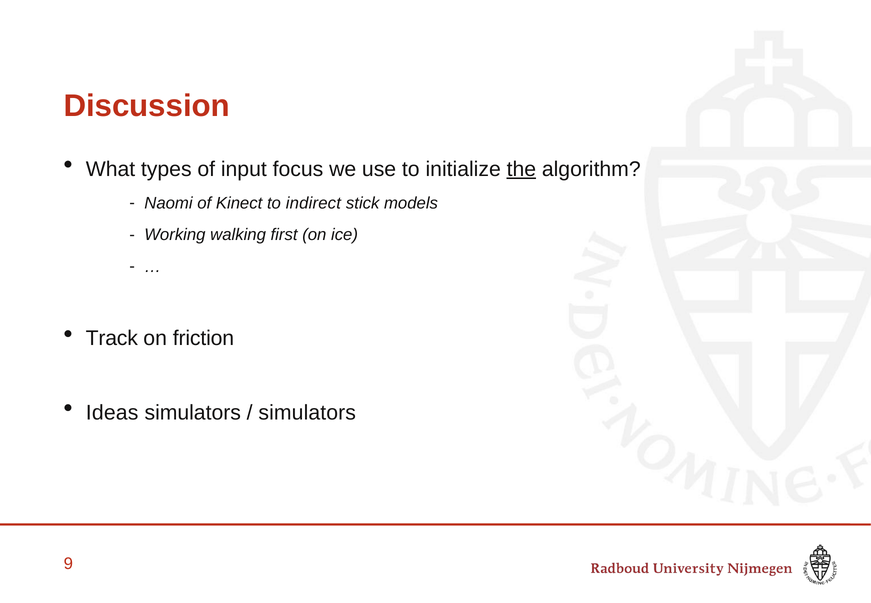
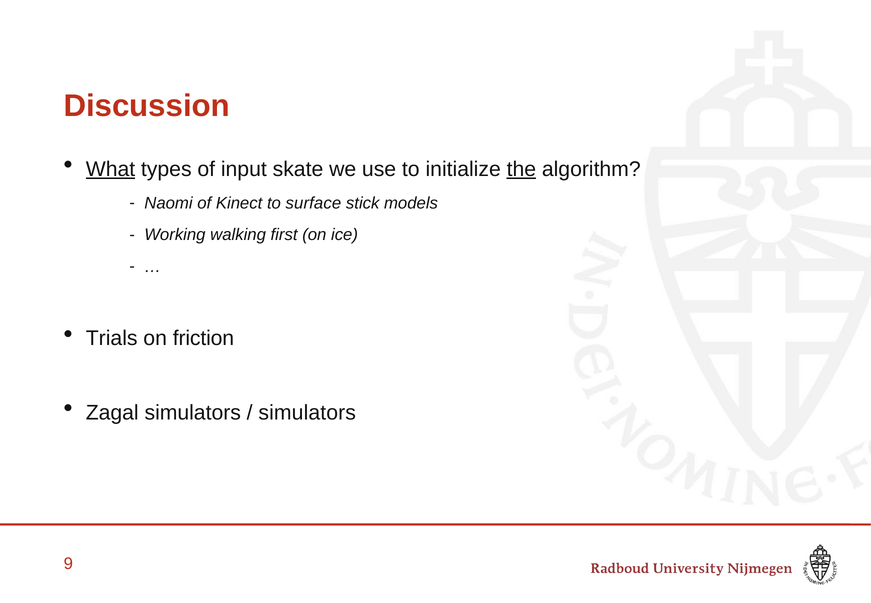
What underline: none -> present (110, 169)
focus: focus -> skate (298, 169)
indirect: indirect -> surface (313, 203)
Track: Track -> Trials (112, 338)
Ideas: Ideas -> Zagal (112, 413)
